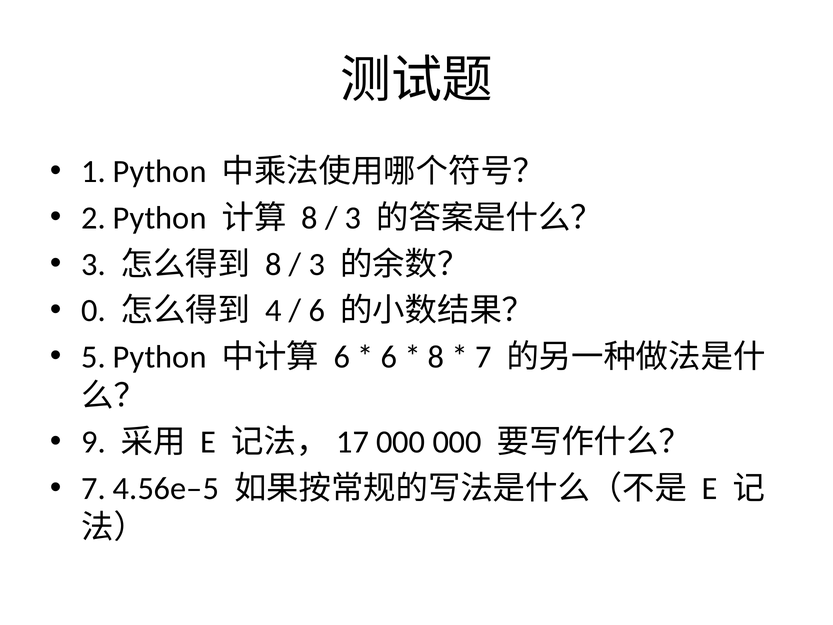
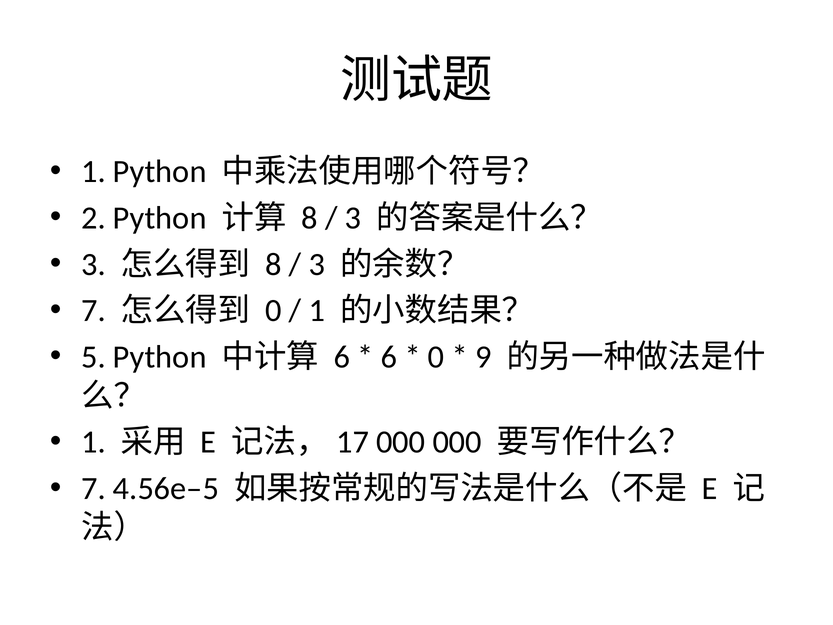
0: 0 -> 7 (94, 311)
4: 4 -> 0 (273, 311)
6: 6 -> 1 (317, 311)
8: 8 -> 0 (436, 357)
7: 7 -> 9 (483, 357)
9: 9 -> 1 (94, 442)
